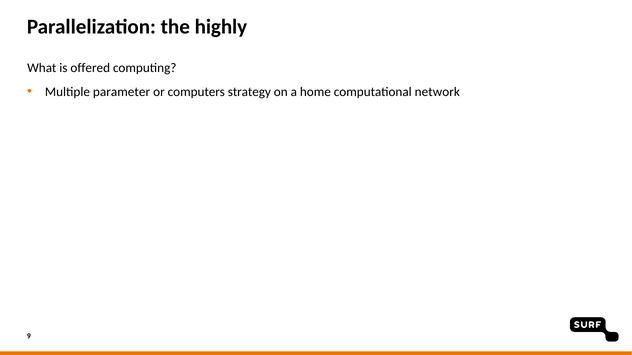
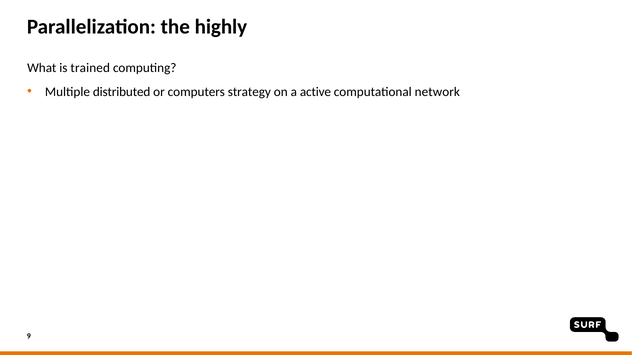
offered: offered -> trained (90, 68)
parameter: parameter -> distributed (122, 92)
home: home -> active (315, 92)
